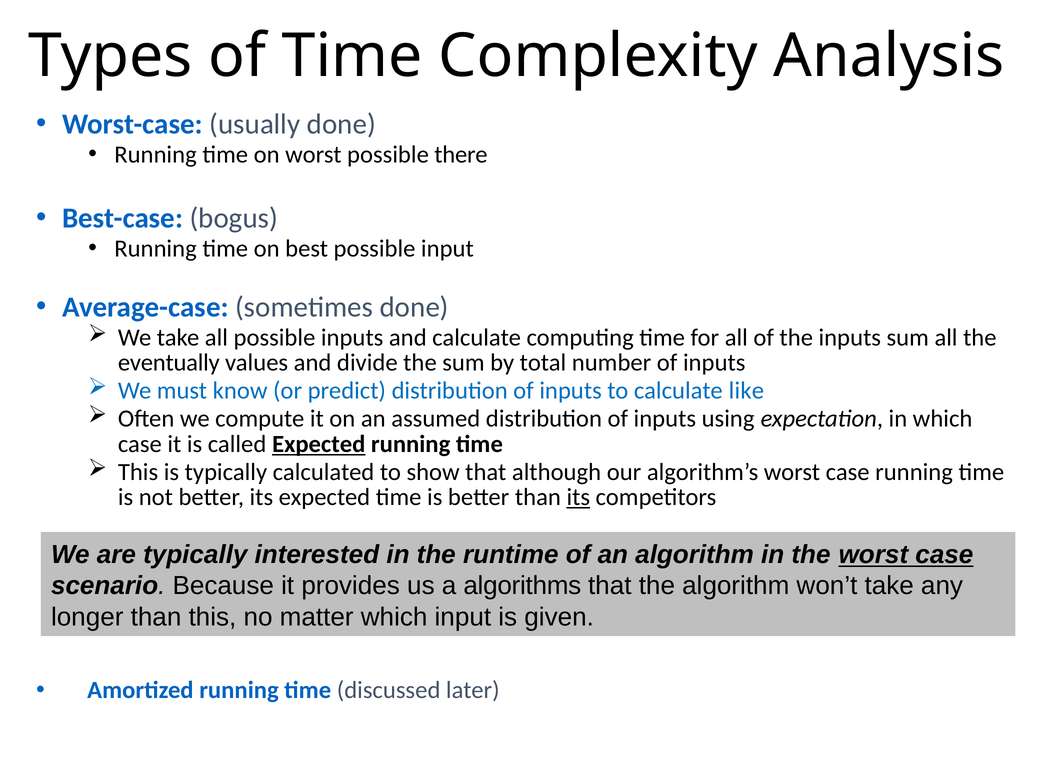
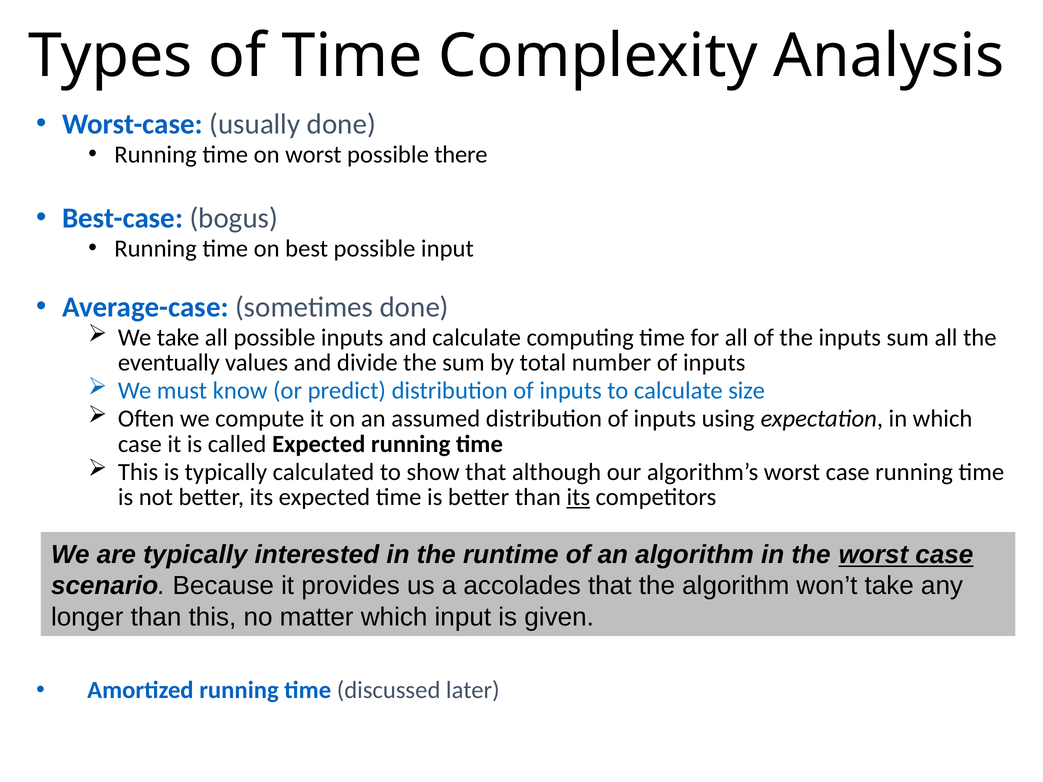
like: like -> size (747, 391)
Expected underline: present -> none (319, 444)
algorithms: algorithms -> accolades (522, 586)
